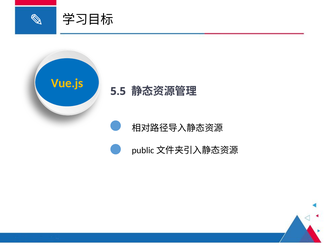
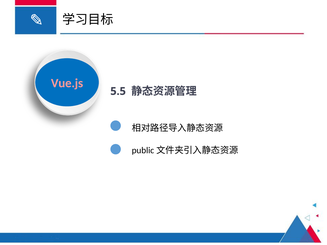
Vue.js colour: yellow -> pink (67, 83)
